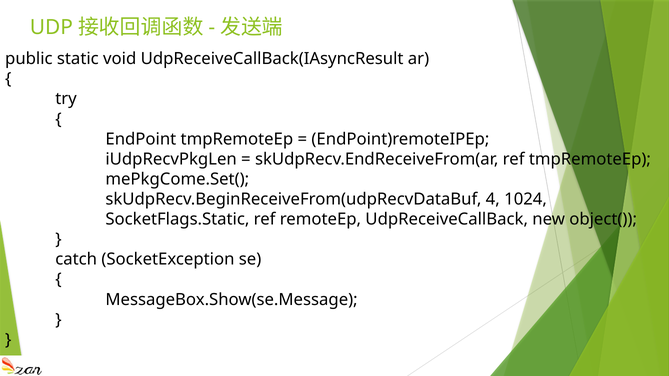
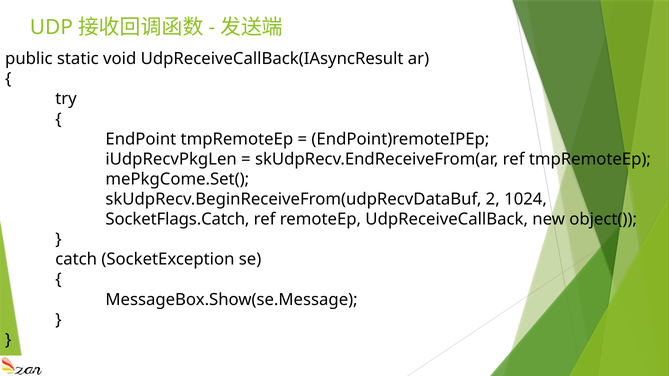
4: 4 -> 2 (493, 199)
SocketFlags.Static: SocketFlags.Static -> SocketFlags.Catch (177, 219)
